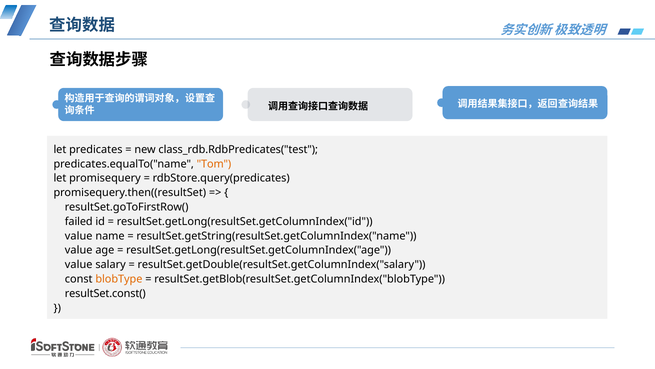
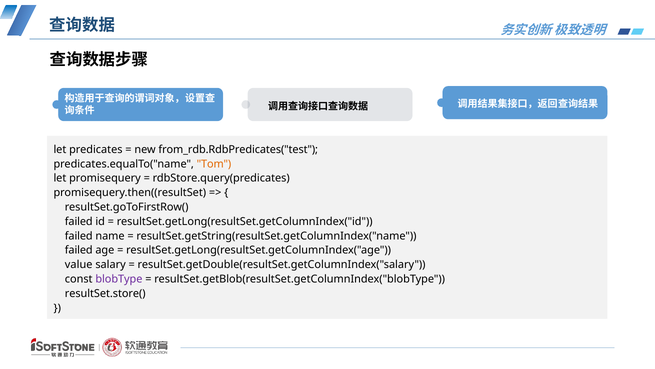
class_rdb.RdbPredicates("test: class_rdb.RdbPredicates("test -> from_rdb.RdbPredicates("test (238, 149)
value: value -> failed (79, 236)
value: value -> failed (79, 250)
blobType colour: orange -> purple (119, 279)
resultSet.const(: resultSet.const( -> resultSet.store( (105, 293)
